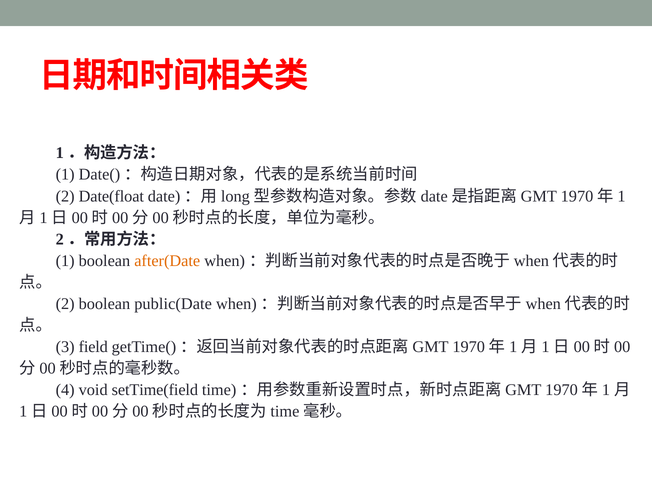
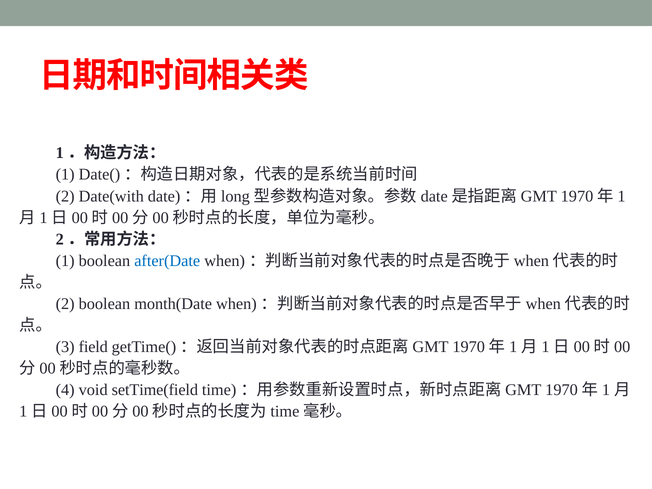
Date(float: Date(float -> Date(with (111, 196)
after(Date colour: orange -> blue (167, 261)
public(Date: public(Date -> month(Date (173, 304)
